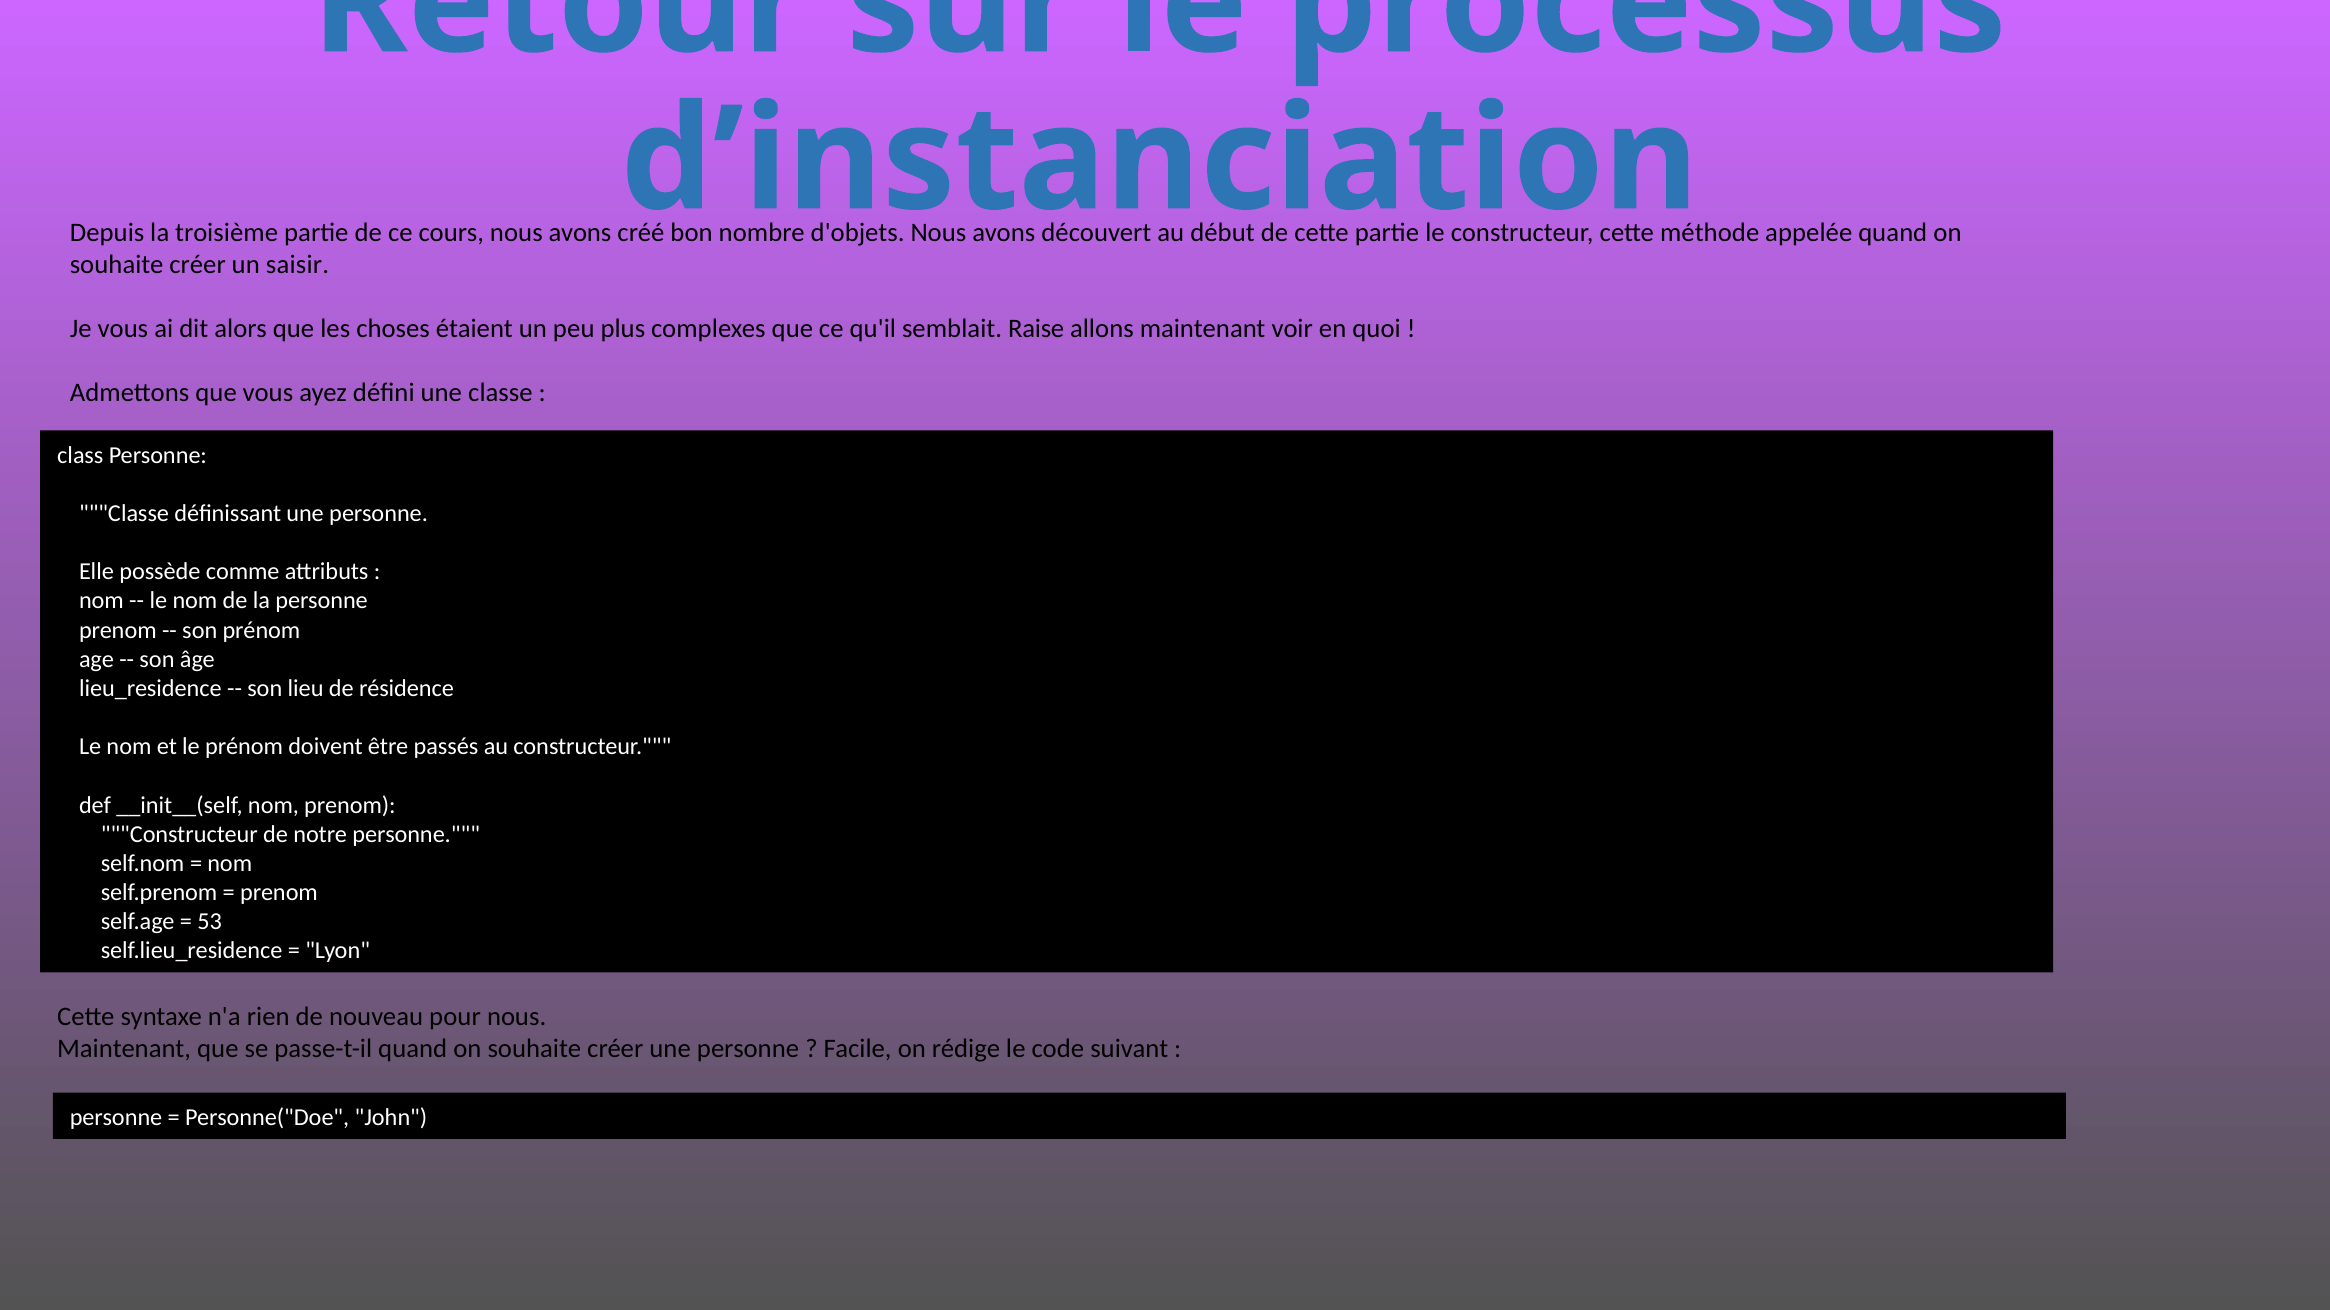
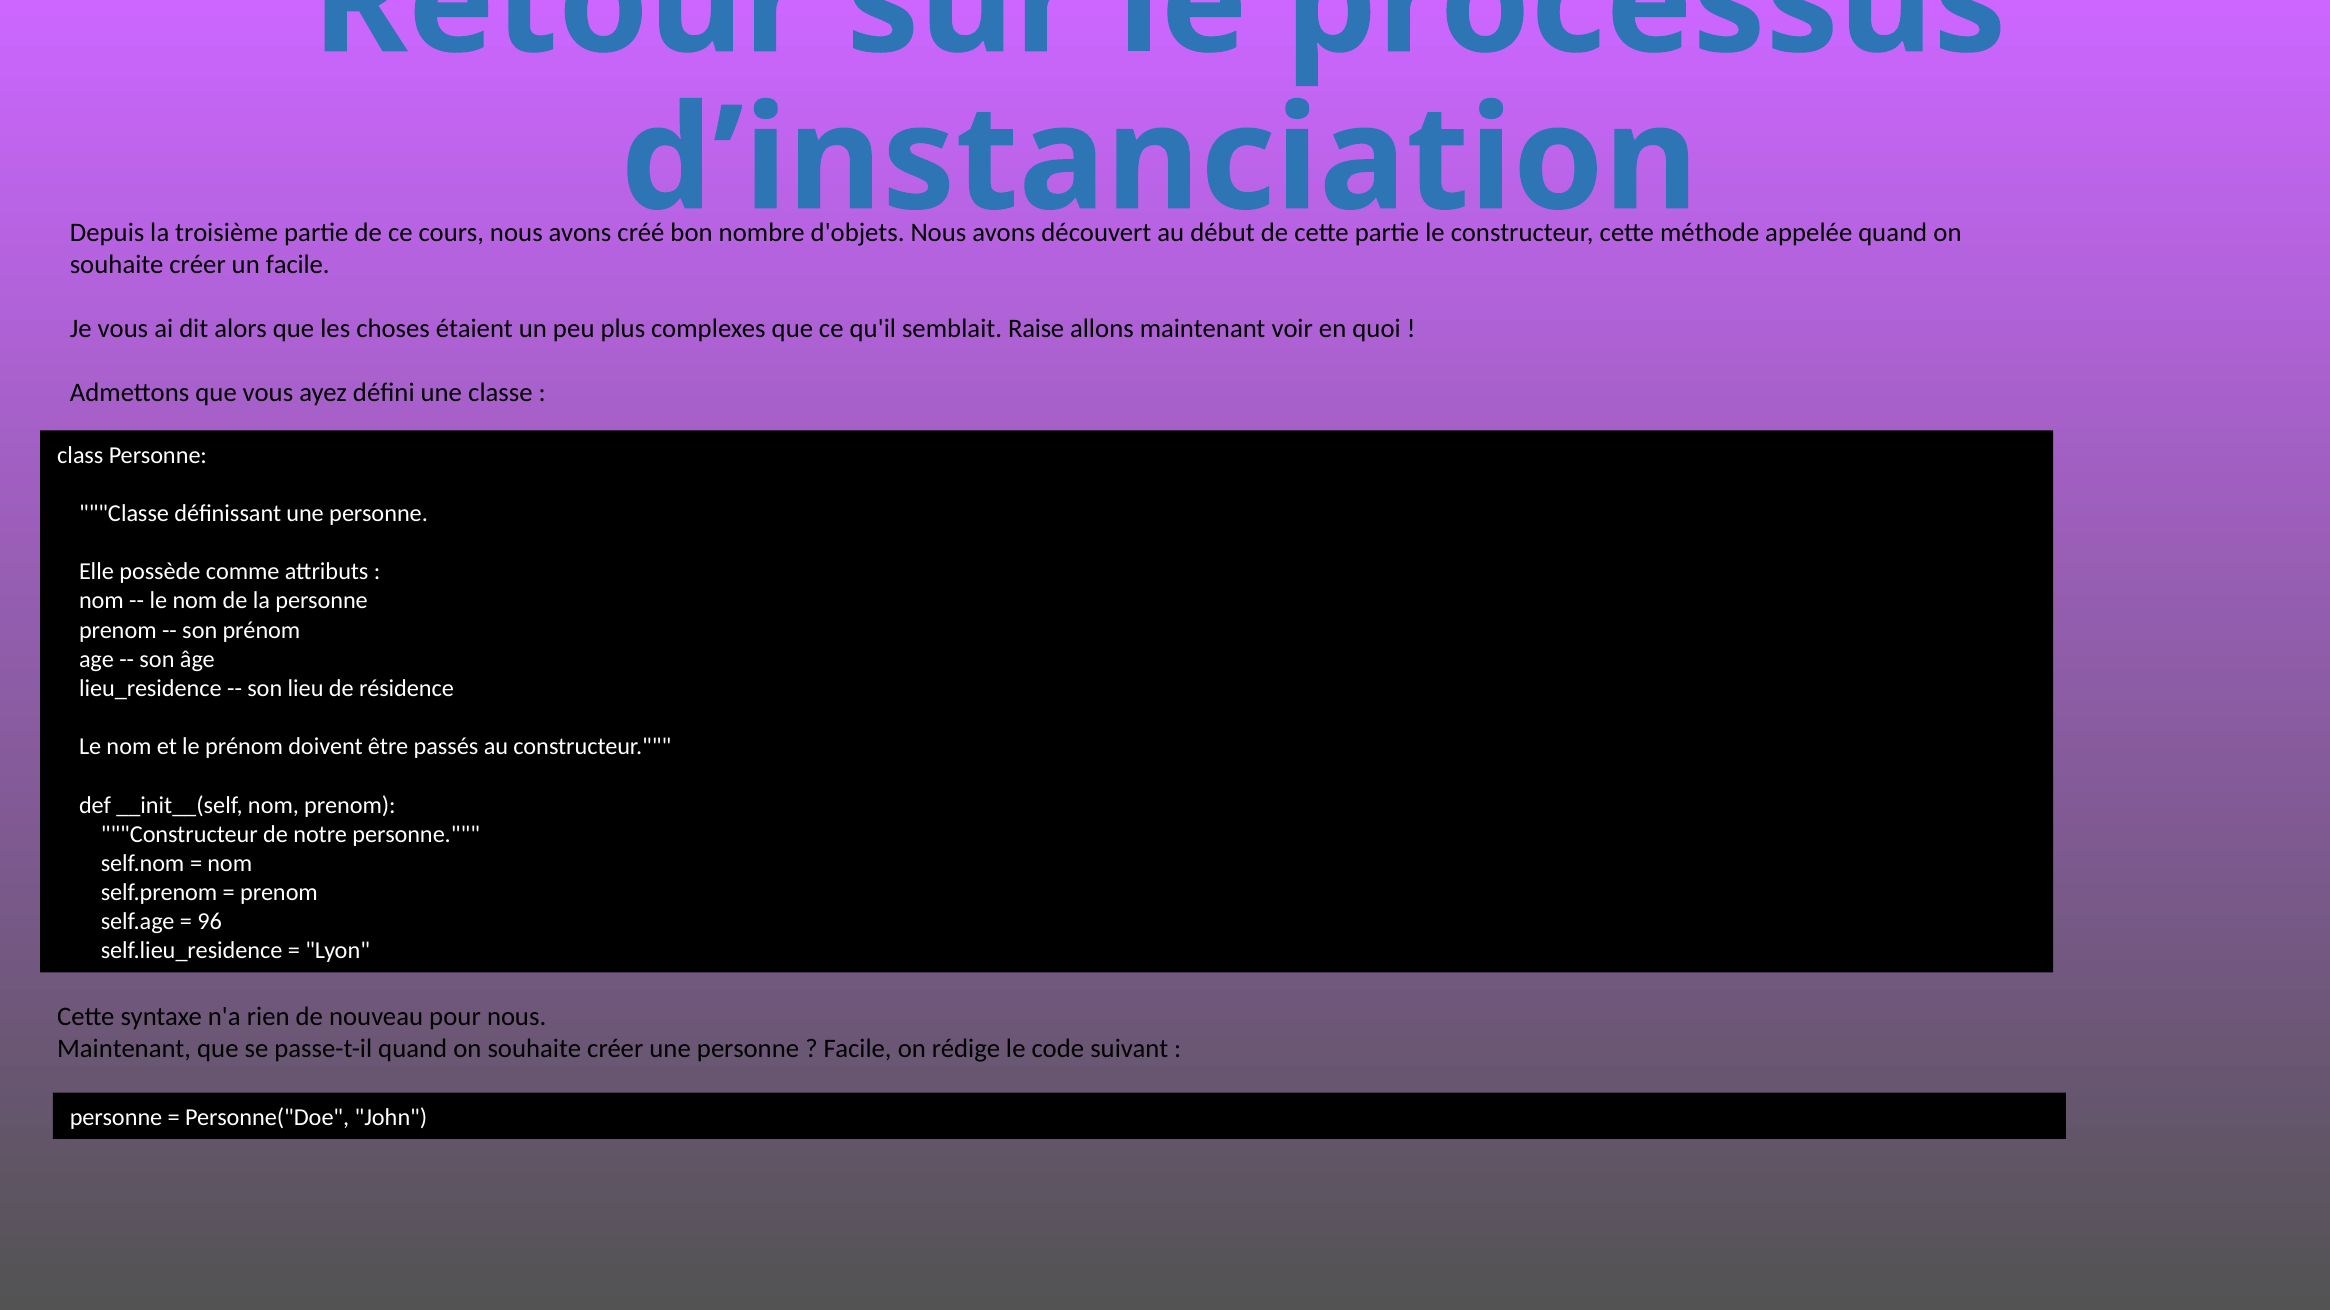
un saisir: saisir -> facile (298, 265)
53: 53 -> 96 (210, 922)
